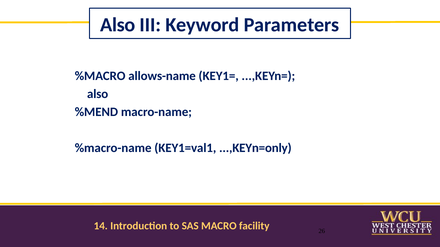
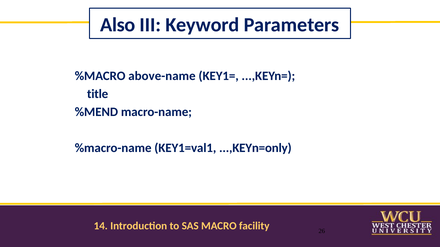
allows-name: allows-name -> above-name (162, 76)
also: also -> title (98, 94)
